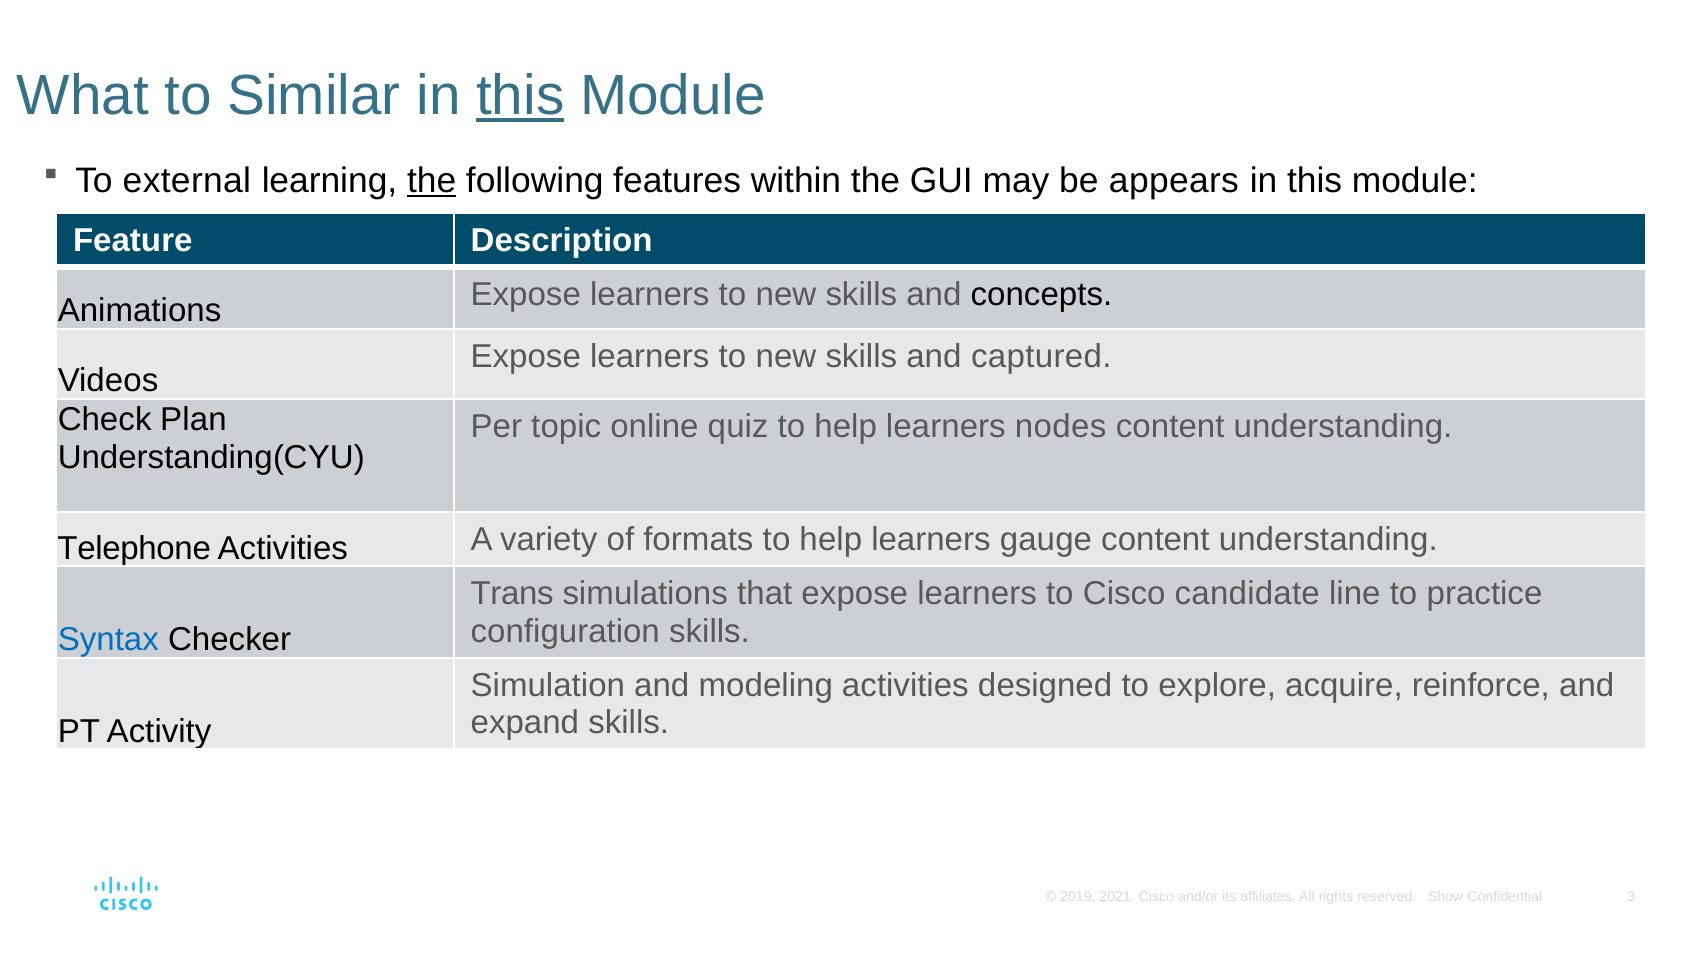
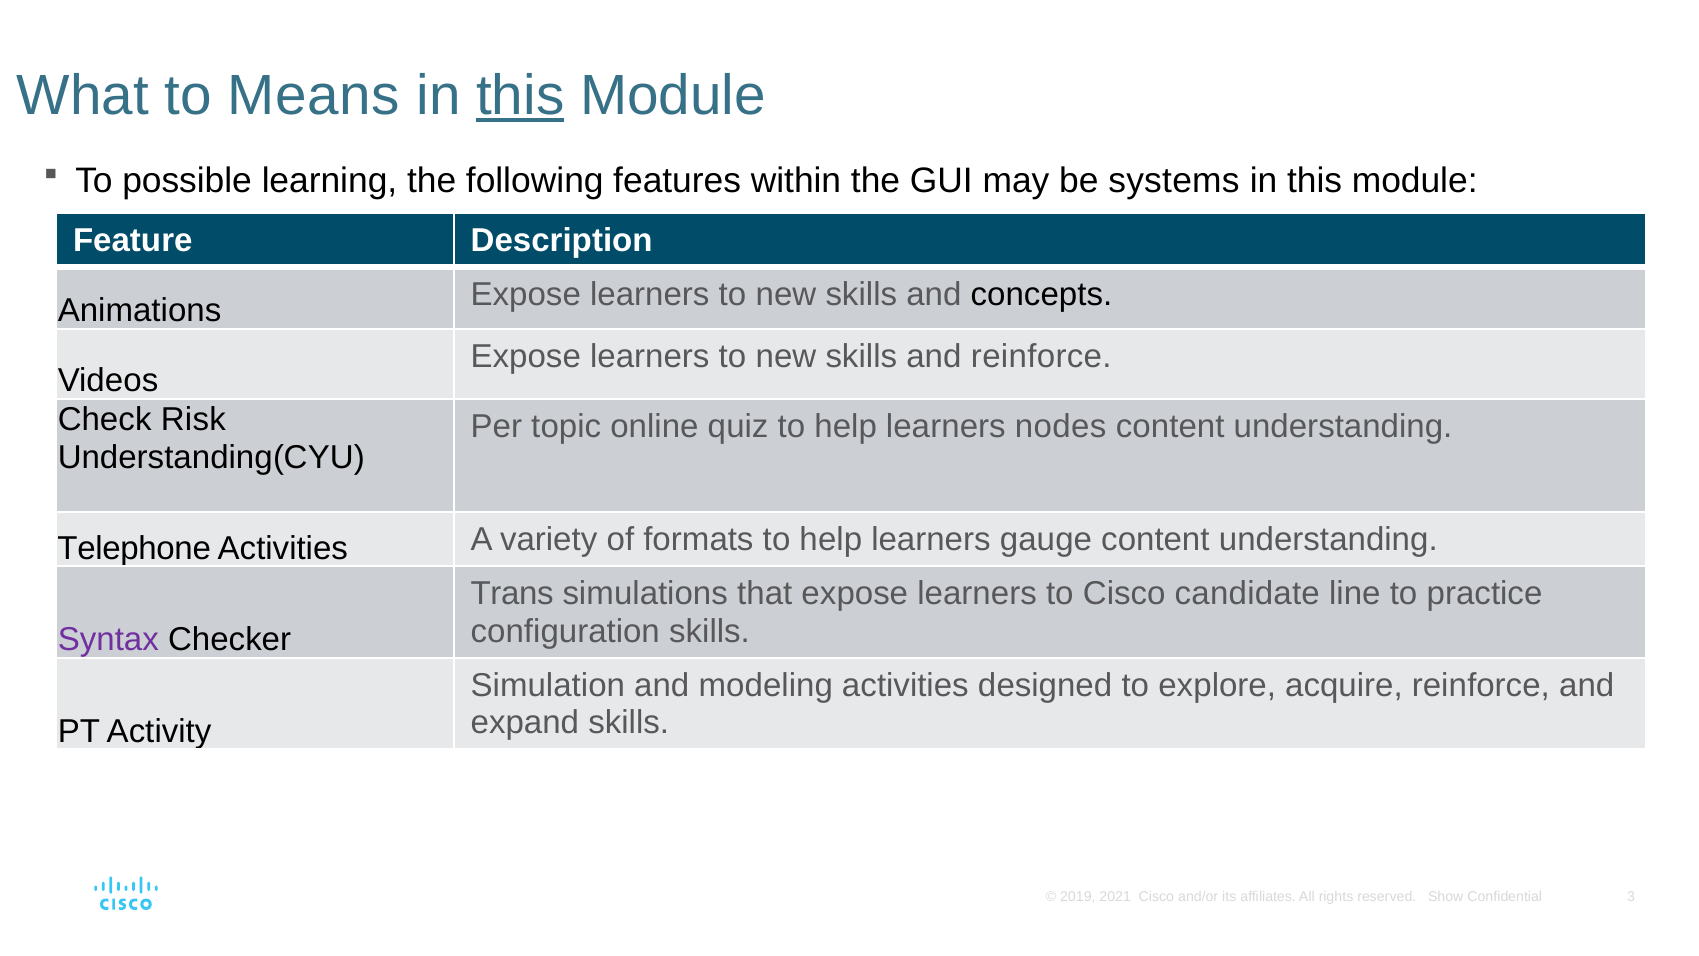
Similar: Similar -> Means (314, 96)
external: external -> possible (187, 181)
the underline: present -> none (432, 181)
appears: appears -> systems (1174, 181)
and captured: captured -> reinforce (1041, 356)
Plan: Plan -> Risk (193, 420)
Syntax colour: blue -> purple (108, 640)
